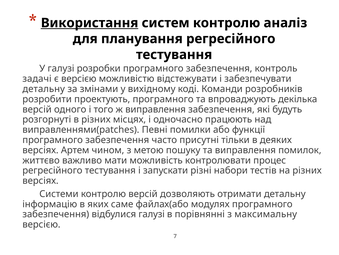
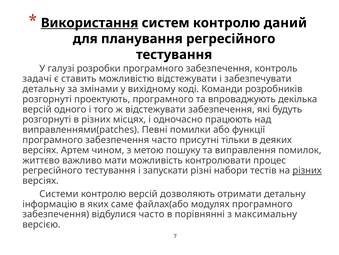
аналіз: аналіз -> даний (285, 23)
є версією: версією -> ставить (79, 79)
розробити: розробити -> розгорнуті (47, 99)
ж виправлення: виправлення -> відстежувати (155, 109)
різних underline: none -> present (307, 170)
відбулися галузі: галузі -> часто (151, 214)
